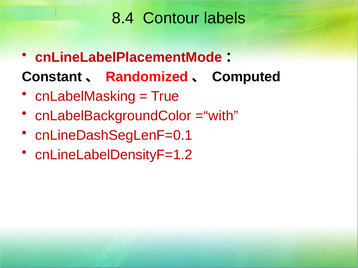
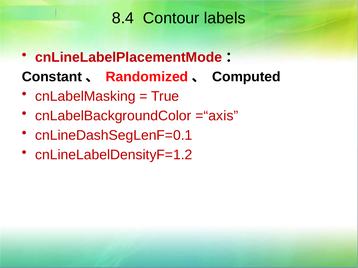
=“with: =“with -> =“axis (217, 116)
